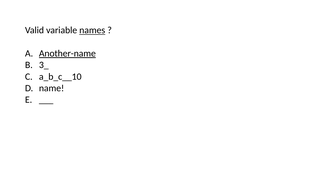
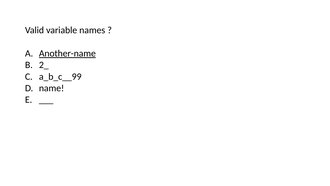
names underline: present -> none (92, 30)
3_: 3_ -> 2_ (44, 65)
a_b_c__10: a_b_c__10 -> a_b_c__99 (60, 76)
